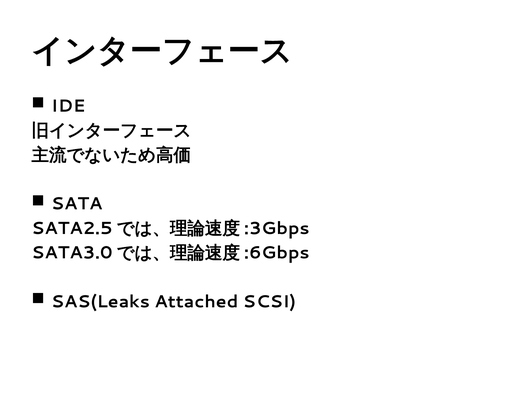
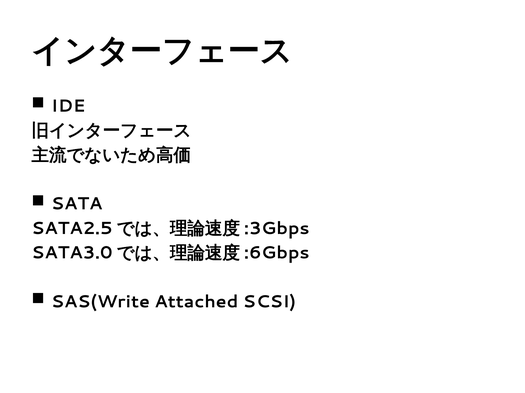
SAS(Leaks: SAS(Leaks -> SAS(Write (101, 302)
